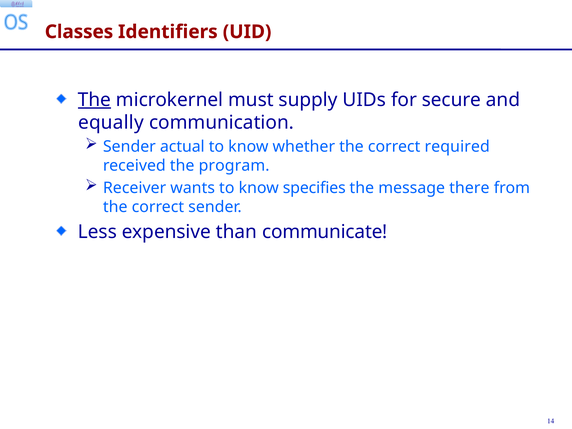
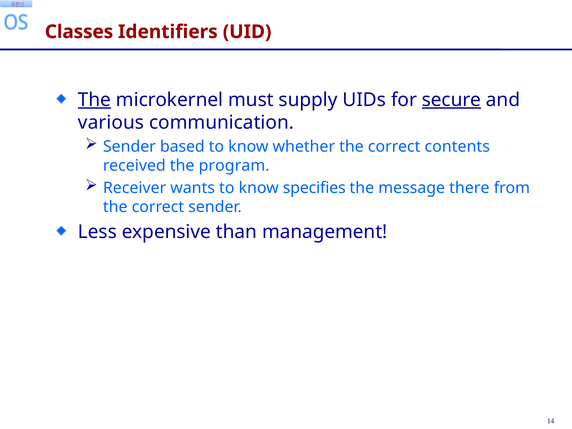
secure underline: none -> present (451, 100)
equally: equally -> various (111, 123)
actual: actual -> based (182, 147)
required: required -> contents (457, 147)
communicate: communicate -> management (325, 232)
